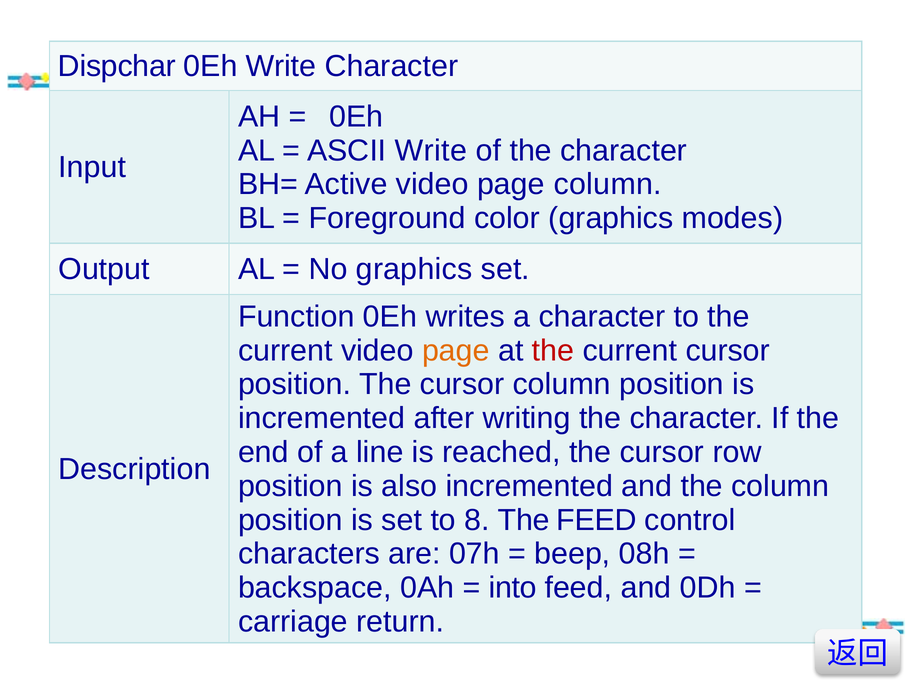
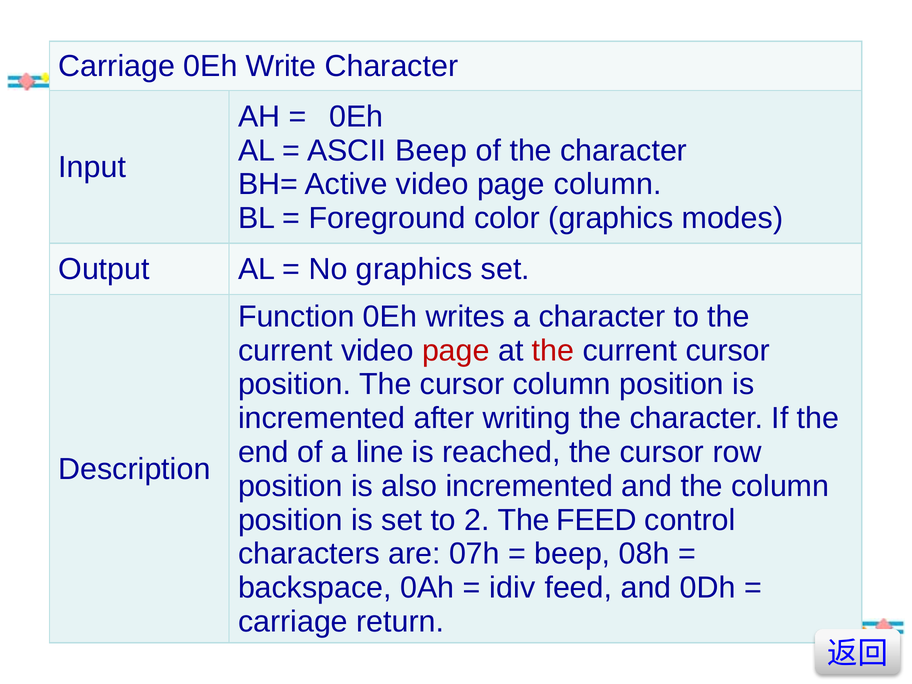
Dispchar: Dispchar -> Carriage (117, 66)
ASCII Write: Write -> Beep (431, 150)
page colour: orange -> red (456, 351)
8: 8 -> 2 (477, 520)
into: into -> idiv (512, 588)
